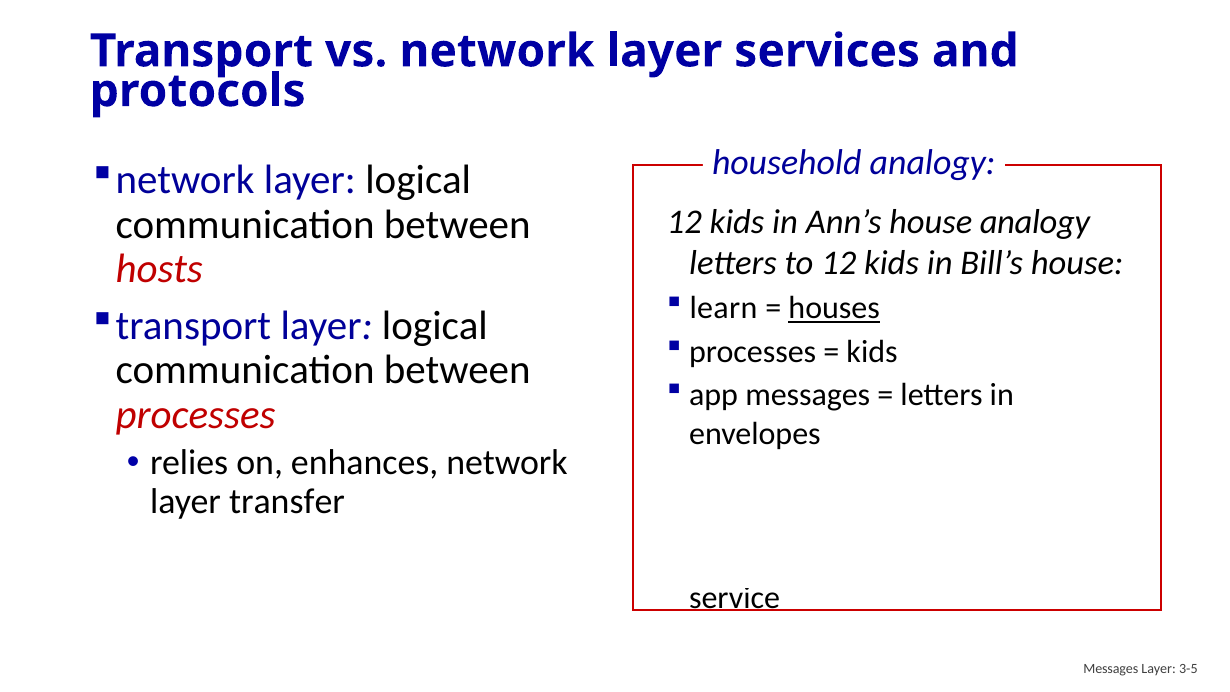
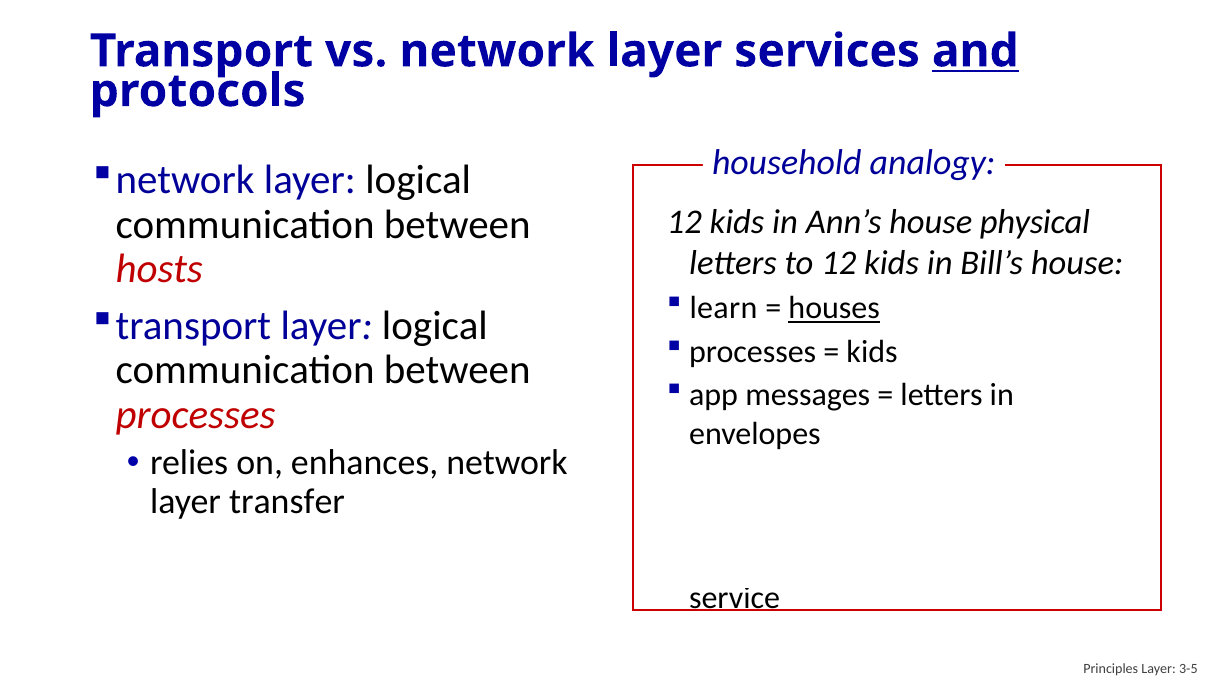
and underline: none -> present (975, 51)
house analogy: analogy -> physical (1035, 222)
Messages: Messages -> Principles (1111, 669)
